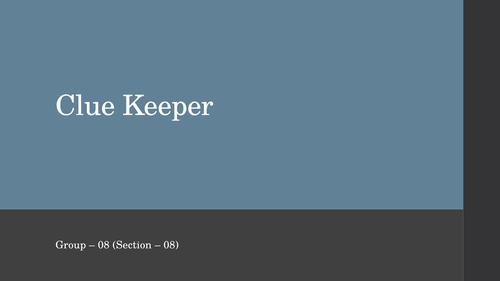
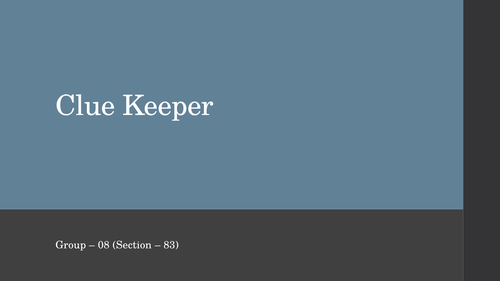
08: 08 -> 83 (171, 245)
